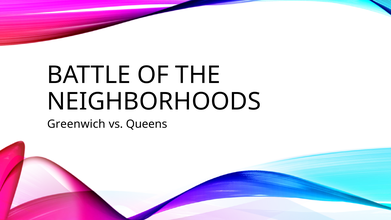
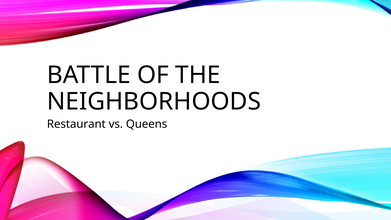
Greenwich: Greenwich -> Restaurant (76, 124)
